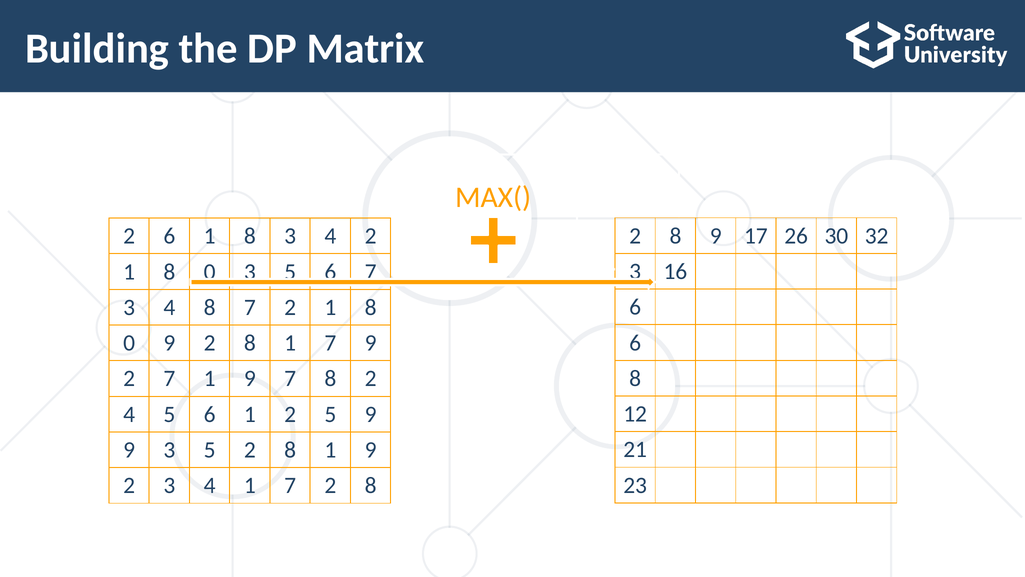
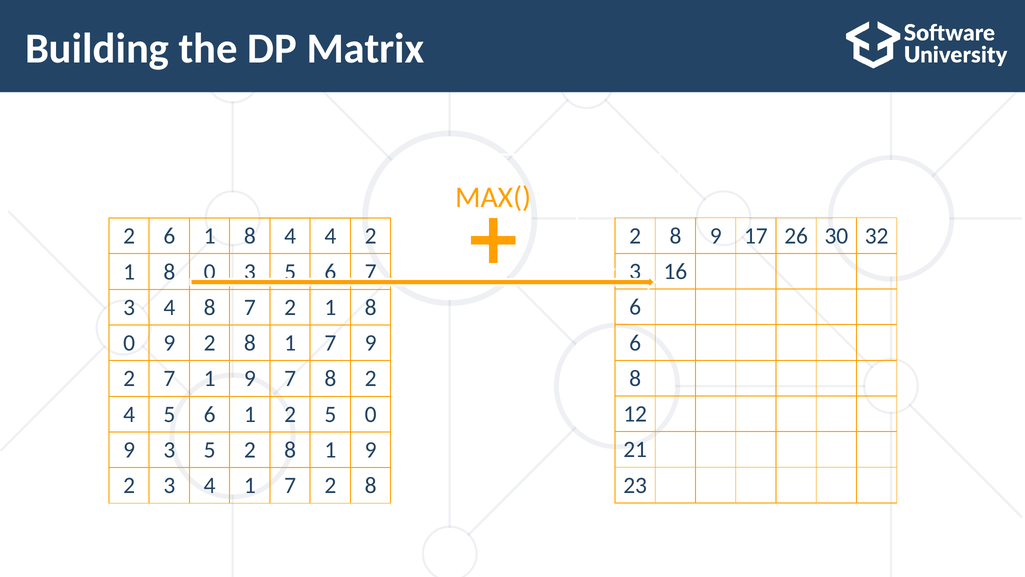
8 3: 3 -> 4 (290, 236)
5 9: 9 -> 0 (371, 414)
